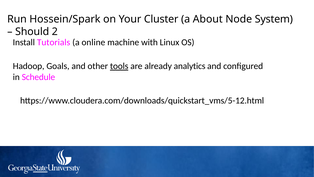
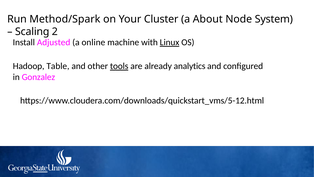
Hossein/Spark: Hossein/Spark -> Method/Spark (65, 19)
Should: Should -> Scaling (32, 32)
Tutorials: Tutorials -> Adjusted (54, 42)
Linux underline: none -> present (170, 42)
Goals: Goals -> Table (58, 66)
Schedule: Schedule -> Gonzalez (38, 77)
